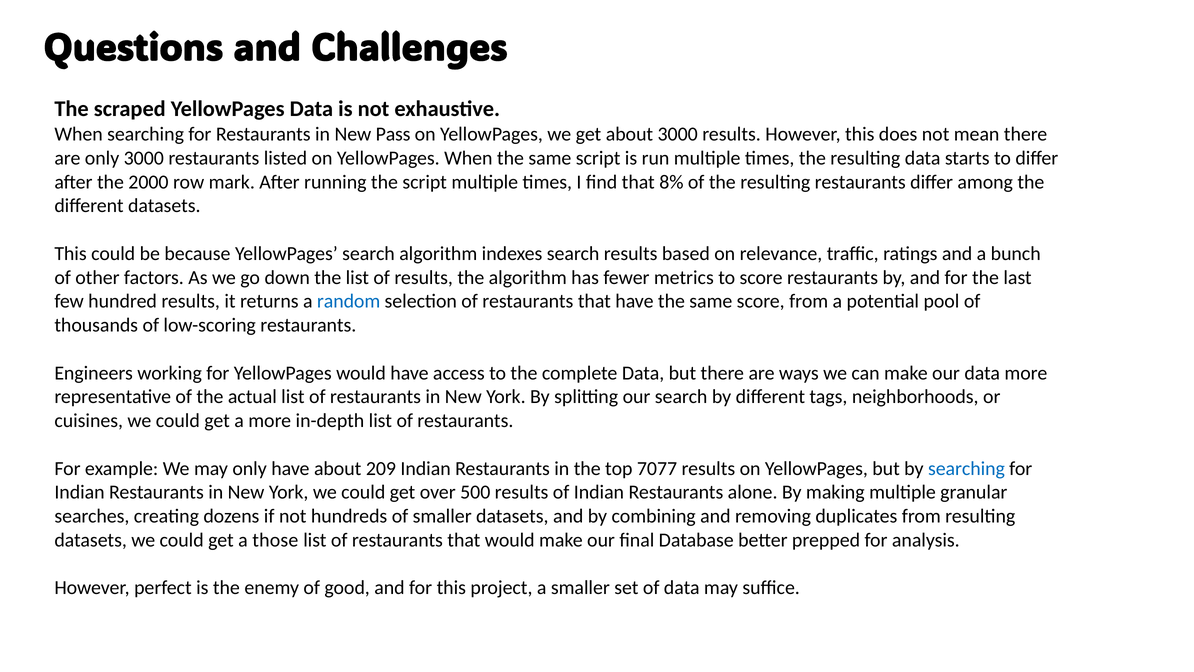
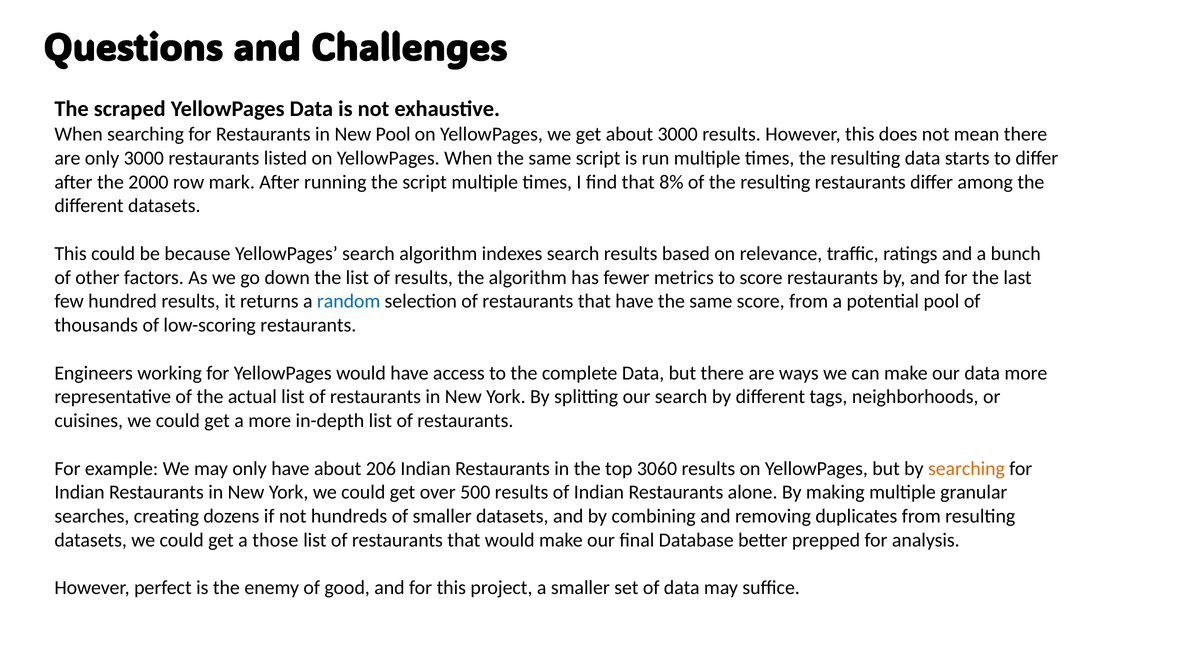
New Pass: Pass -> Pool (393, 134)
209: 209 -> 206 (381, 468)
7077: 7077 -> 3060 (657, 468)
searching colour: blue -> orange (966, 468)
